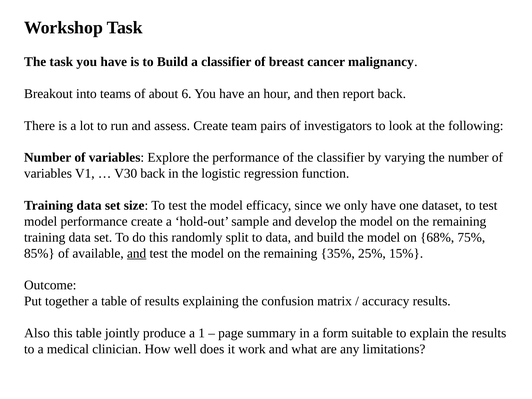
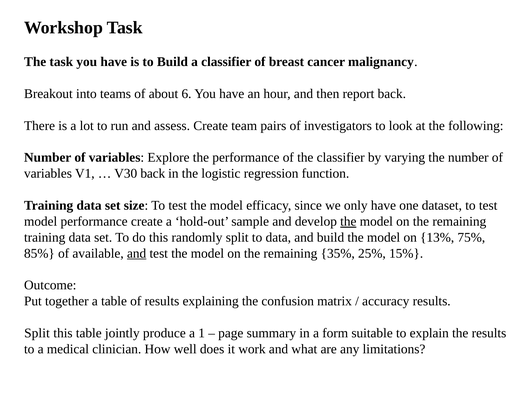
the underline: none -> present (348, 221)
68%: 68% -> 13% (437, 237)
Also: Also -> Split (37, 333)
